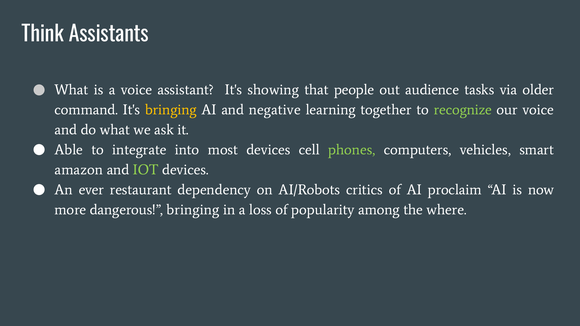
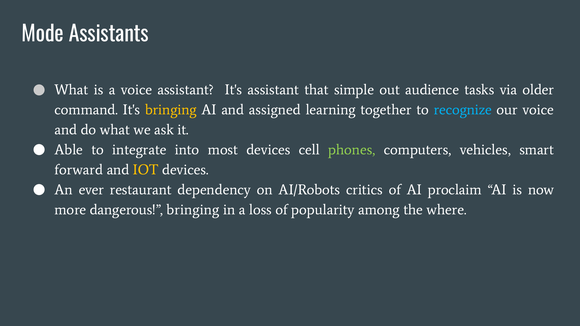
Think: Think -> Mode (43, 34)
It's showing: showing -> assistant (273, 90)
people: people -> simple (354, 90)
negative: negative -> assigned (275, 110)
recognize colour: light green -> light blue (463, 110)
amazon: amazon -> forward (79, 170)
IOT colour: light green -> yellow (146, 170)
